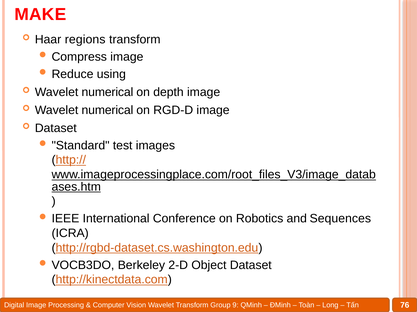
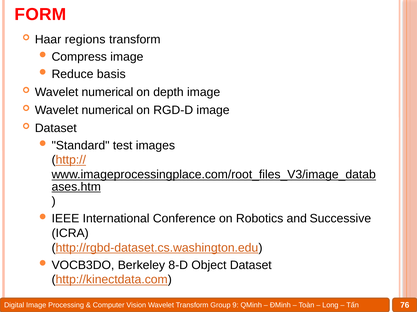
MAKE: MAKE -> FORM (40, 14)
using: using -> basis (111, 74)
Sequences: Sequences -> Successive (340, 219)
2-D: 2-D -> 8-D (178, 266)
